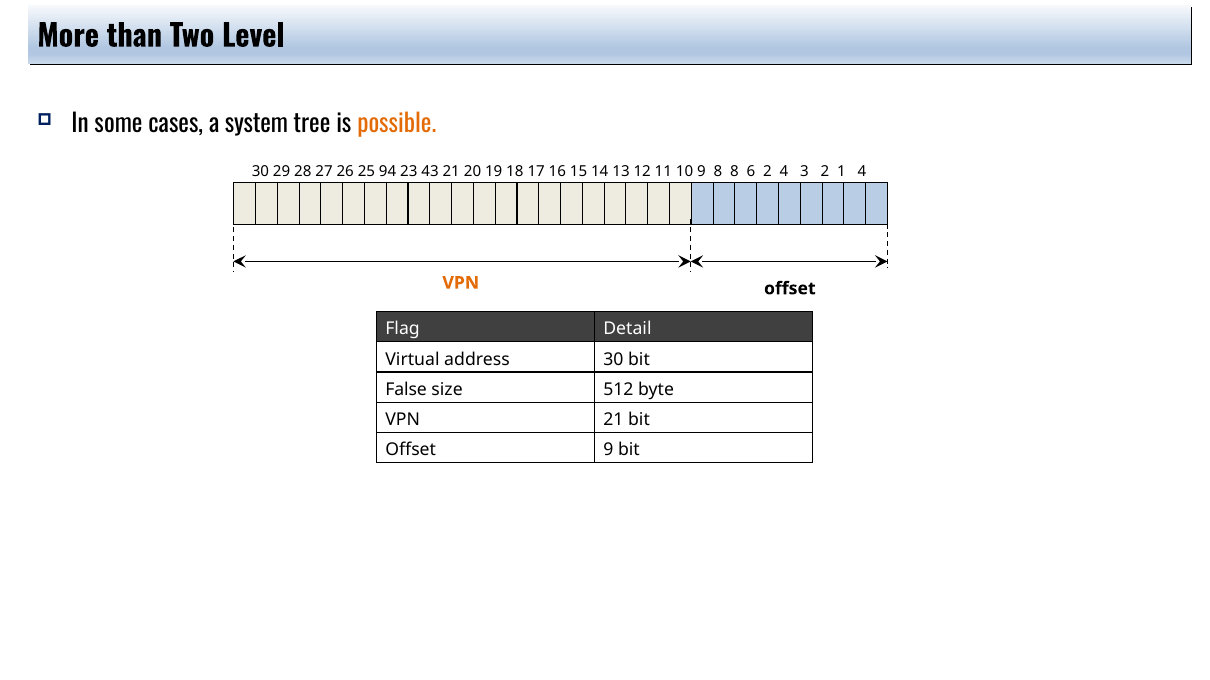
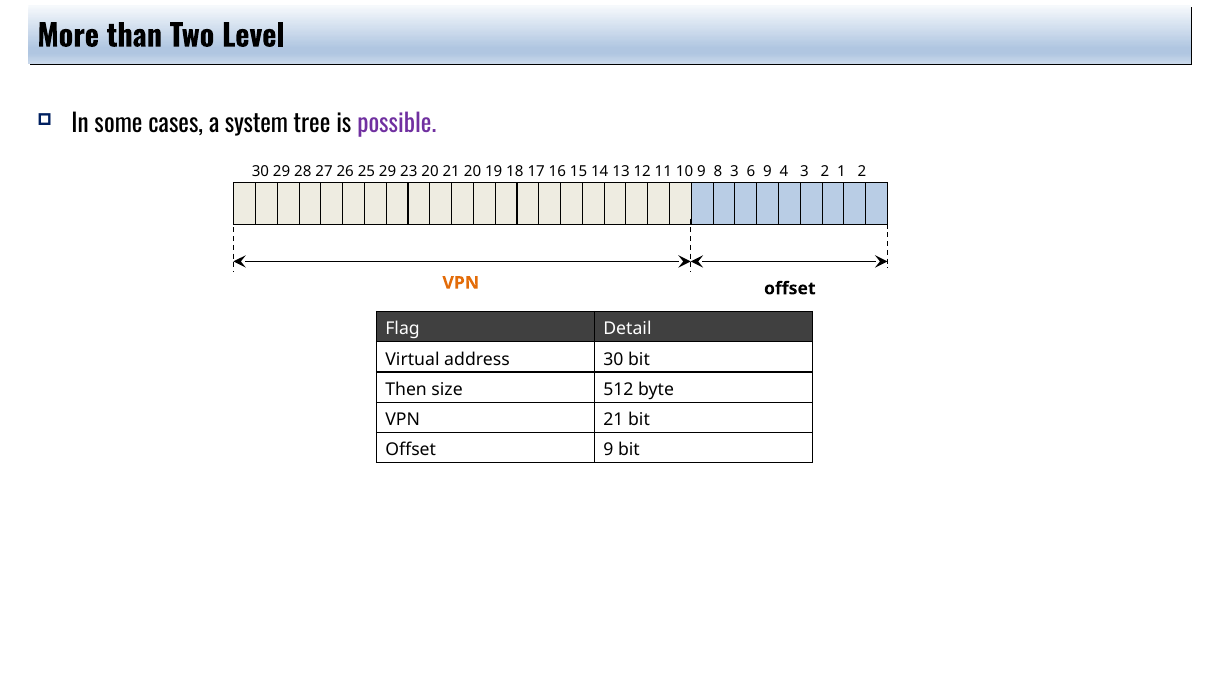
possible colour: orange -> purple (397, 124)
25 94: 94 -> 29 (388, 172)
23 43: 43 -> 20 (430, 172)
8 8: 8 -> 3 (734, 172)
6 2: 2 -> 9 (768, 172)
1 4: 4 -> 2 (862, 172)
False: False -> Then (406, 390)
